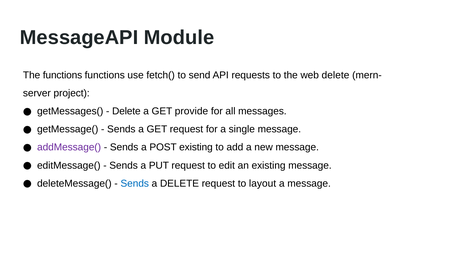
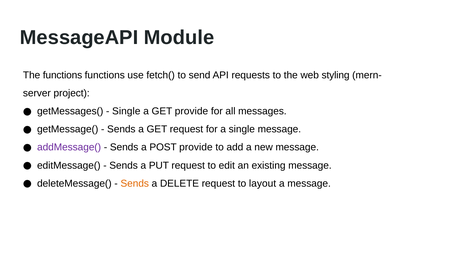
web delete: delete -> styling (336, 75)
Delete: Delete -> Single (126, 111)
POST existing: existing -> provide (196, 147)
Sends colour: blue -> orange (135, 184)
